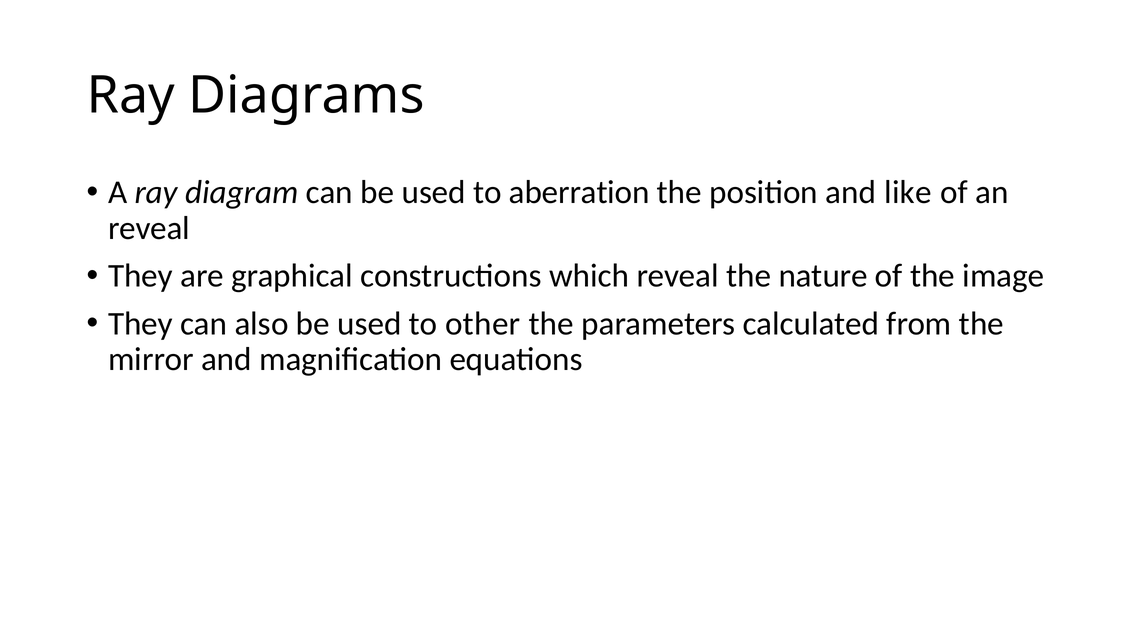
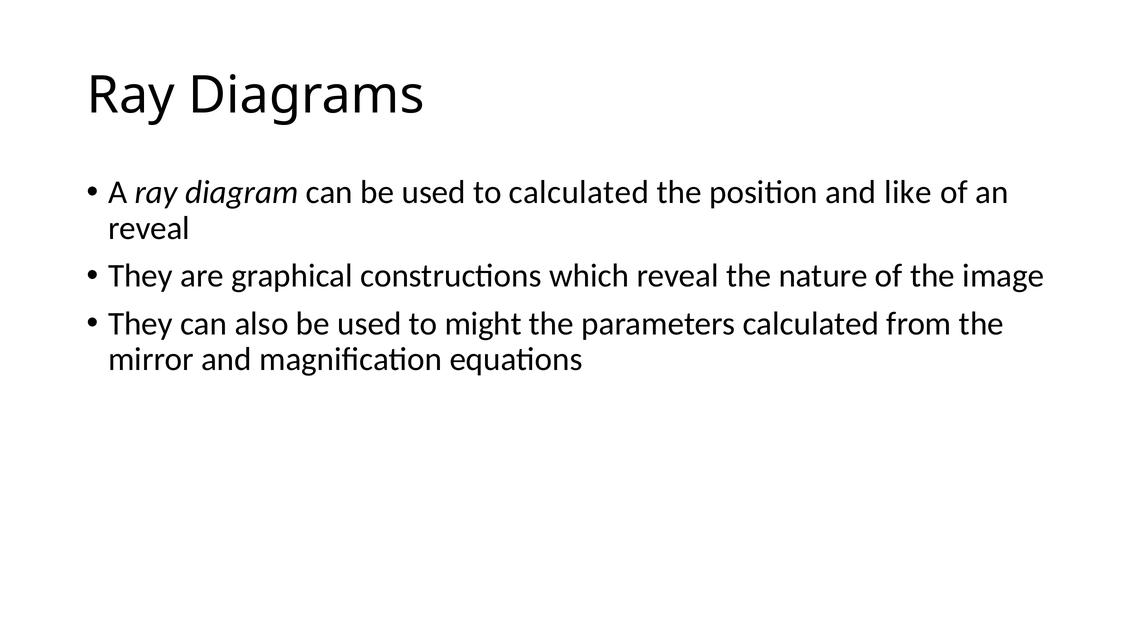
to aberration: aberration -> calculated (579, 192)
other: other -> might (483, 323)
